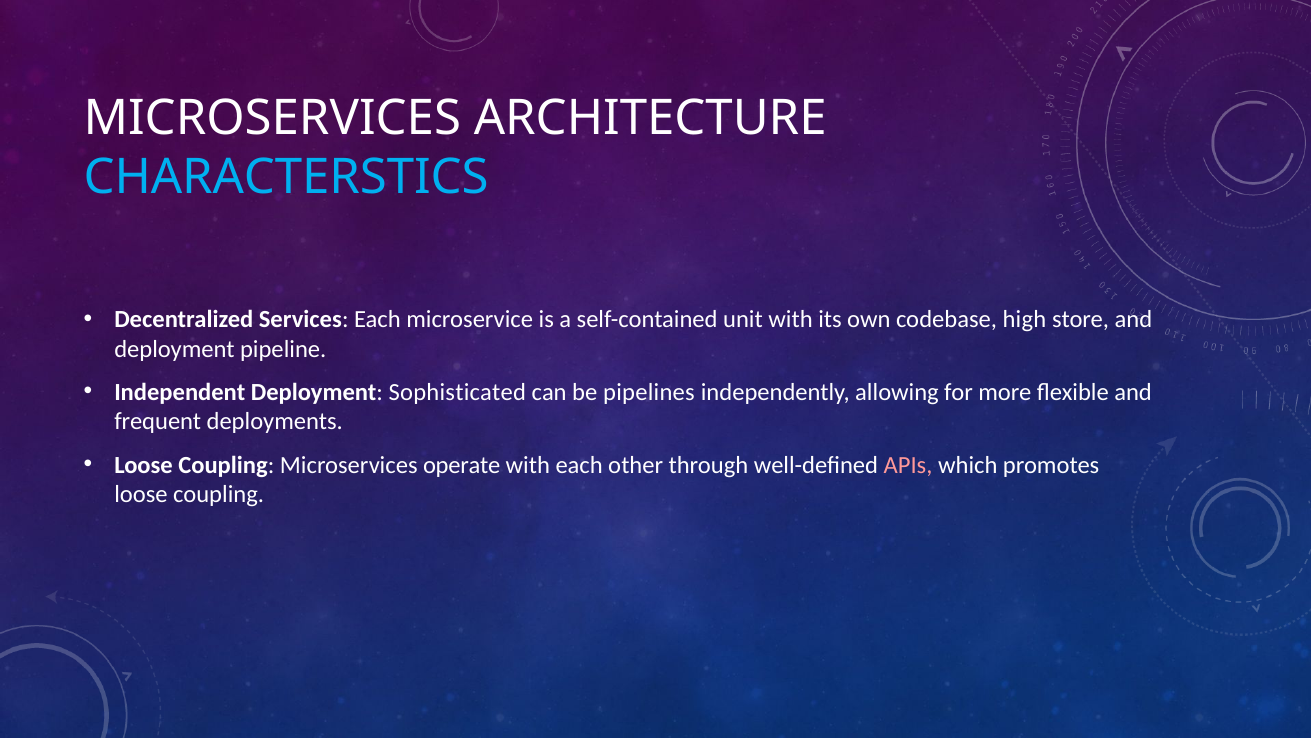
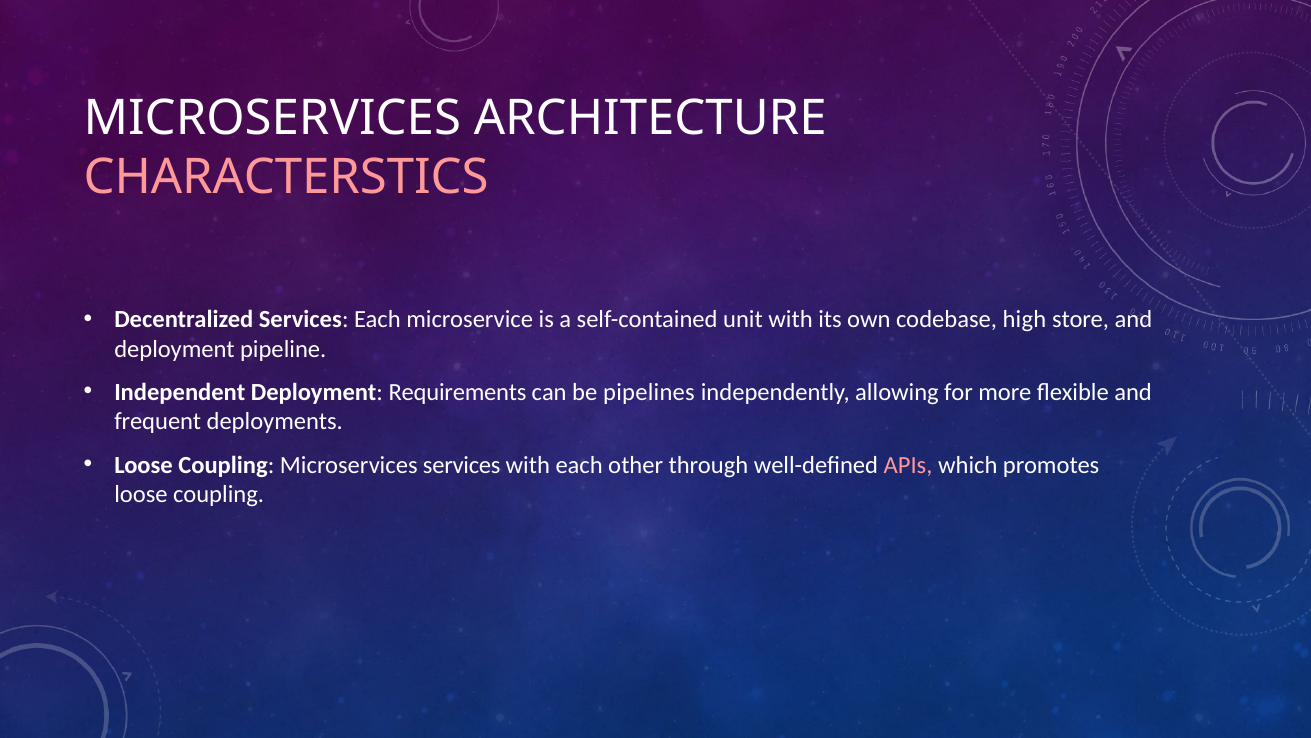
CHARACTERSTICS colour: light blue -> pink (286, 177)
Sophisticated: Sophisticated -> Requirements (458, 392)
Microservices operate: operate -> services (462, 465)
